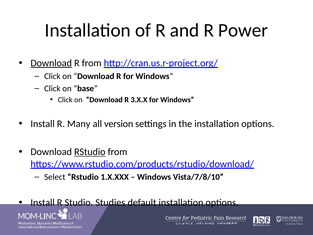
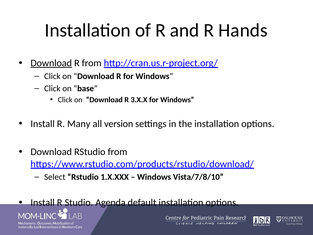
Power: Power -> Hands (243, 30)
RStudio underline: present -> none (90, 152)
Studies: Studies -> Agenda (110, 202)
